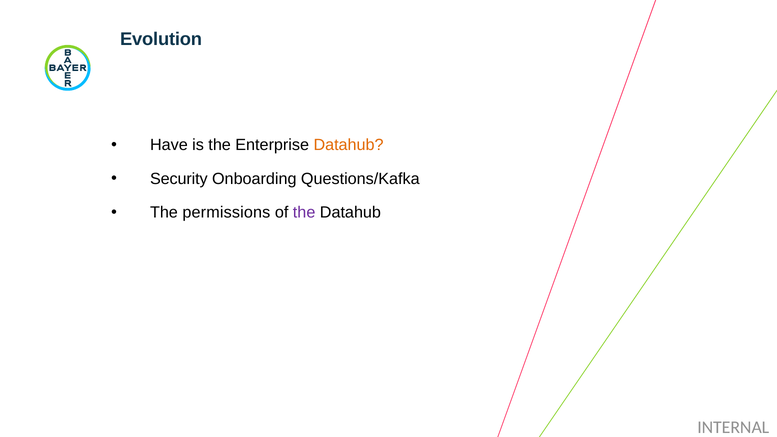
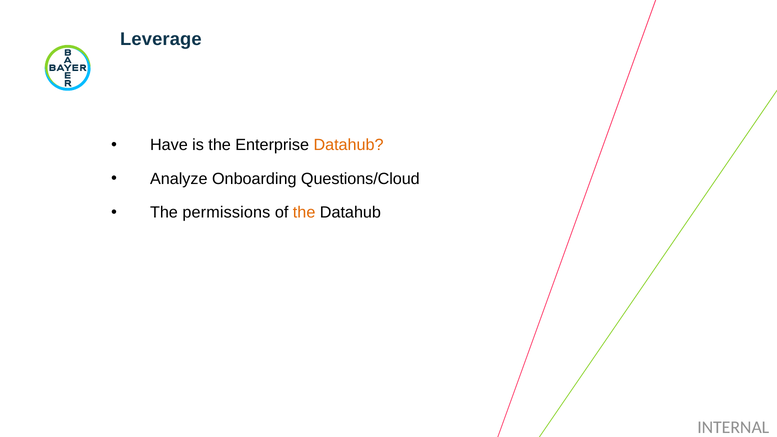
Evolution: Evolution -> Leverage (161, 39)
Security: Security -> Analyze (179, 179)
Questions/Kafka: Questions/Kafka -> Questions/Cloud (360, 179)
the colour: purple -> orange (304, 213)
